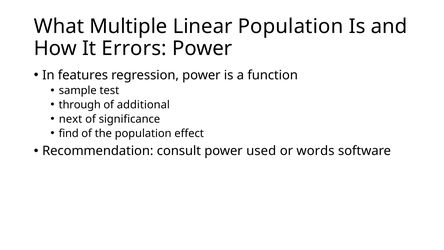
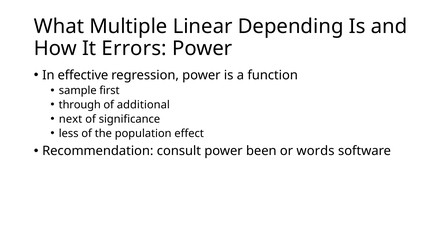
Linear Population: Population -> Depending (291, 26)
features: features -> effective (83, 75)
test: test -> first (109, 90)
find: find -> less (69, 133)
used: used -> been (261, 151)
